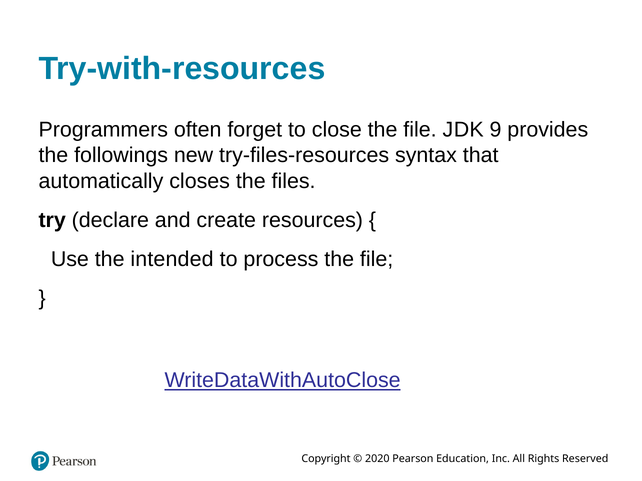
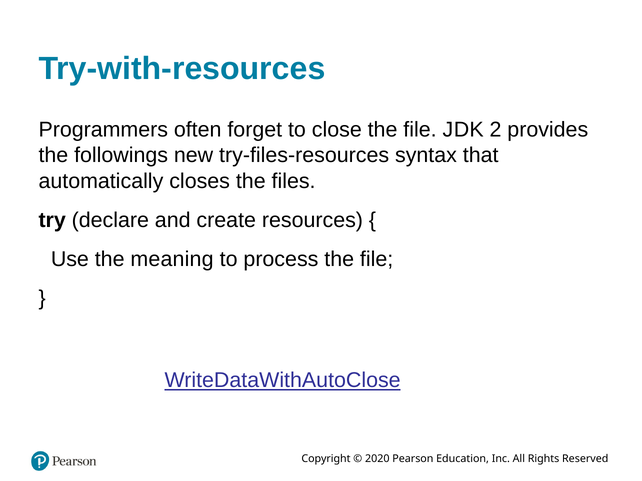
9: 9 -> 2 (495, 130)
intended: intended -> meaning (172, 259)
